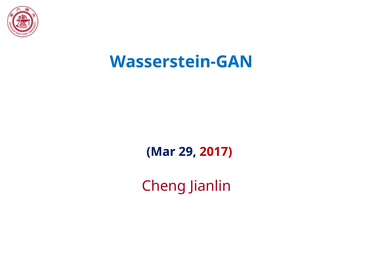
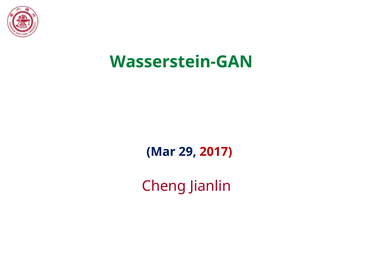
Wasserstein-GAN colour: blue -> green (181, 62)
